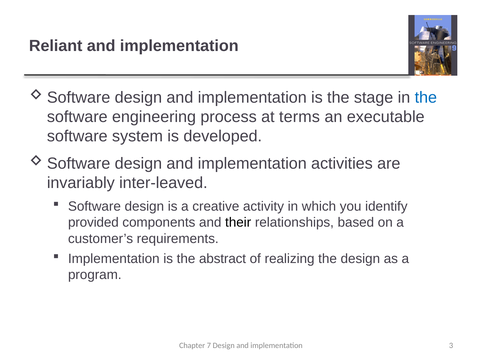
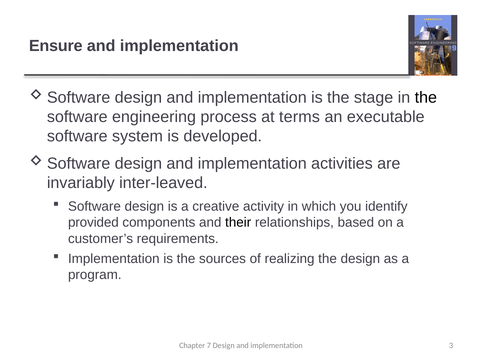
Reliant: Reliant -> Ensure (56, 46)
the colour: blue -> black (426, 97)
abstract: abstract -> sources (223, 258)
